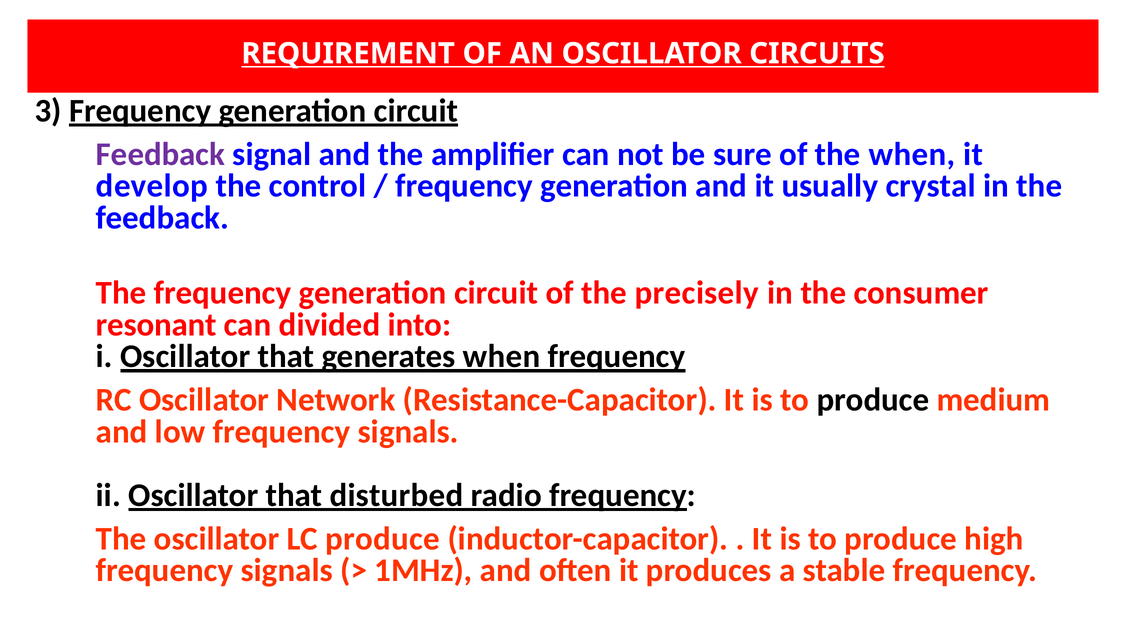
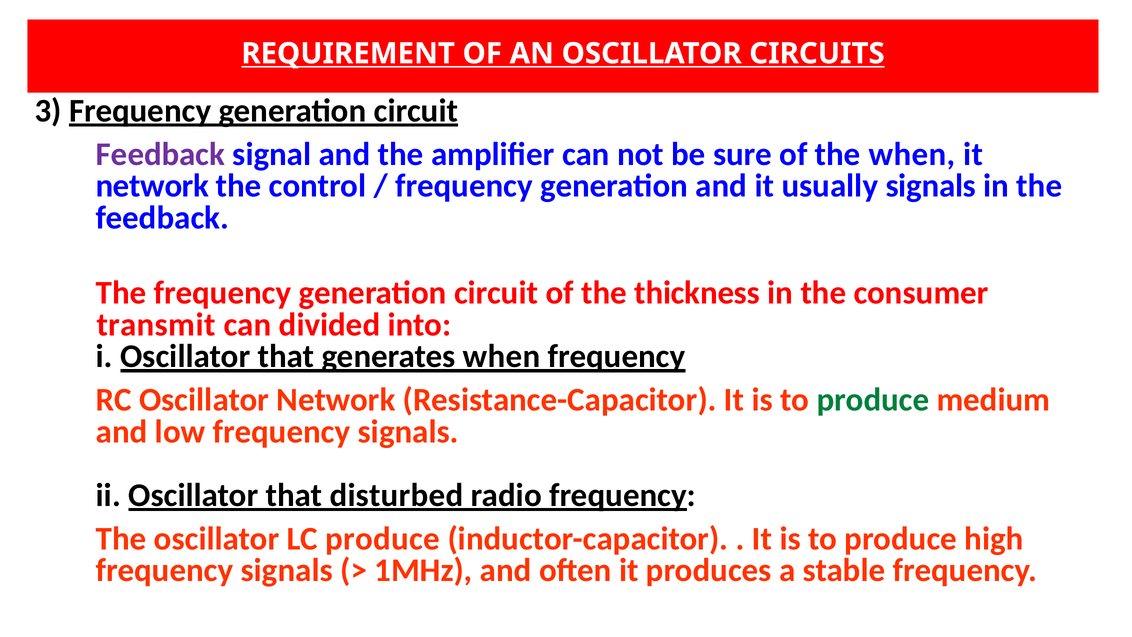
develop: develop -> network (152, 186)
usually crystal: crystal -> signals (931, 186)
precisely: precisely -> thickness (697, 293)
resonant: resonant -> transmit (156, 325)
produce colour: black -> green (873, 400)
